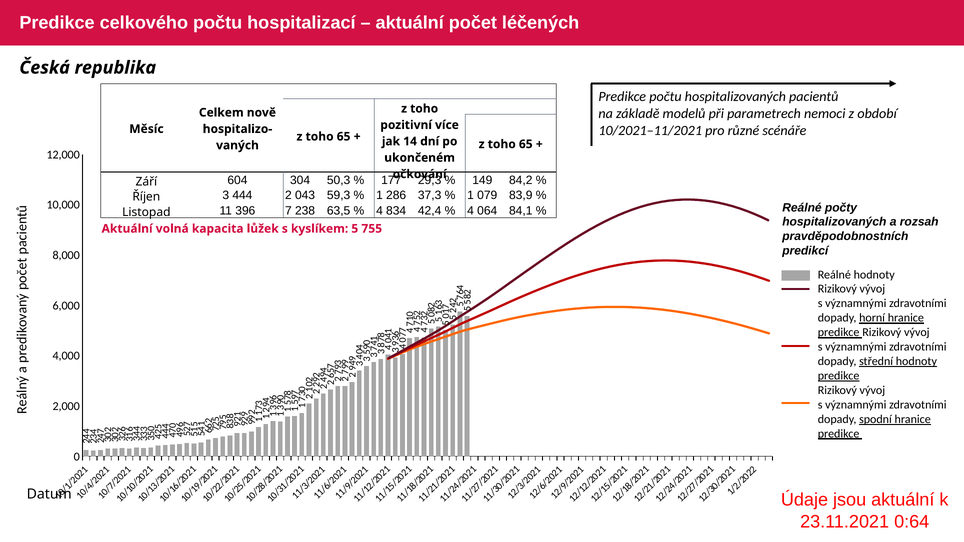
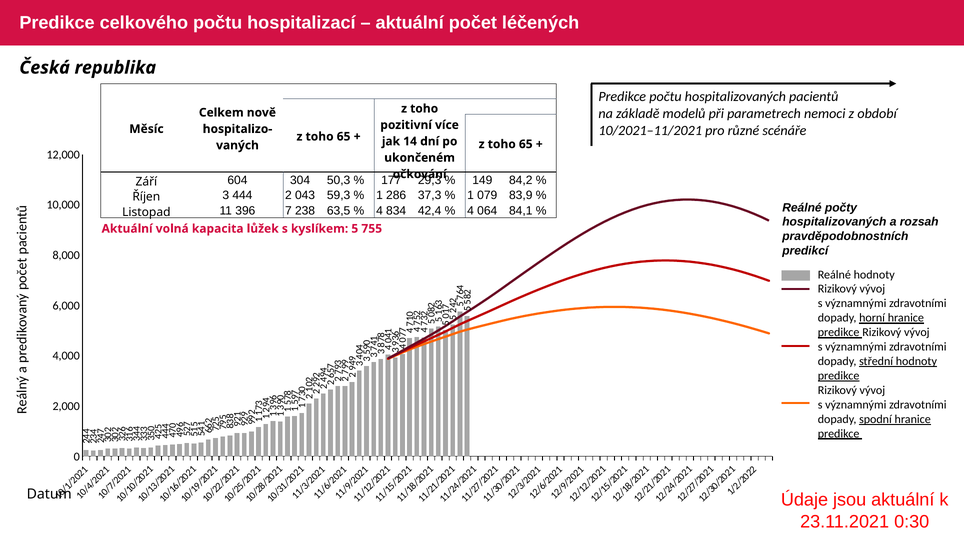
0:64: 0:64 -> 0:30 (912, 522)
